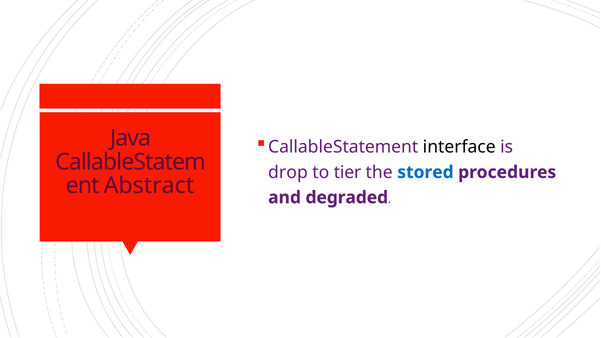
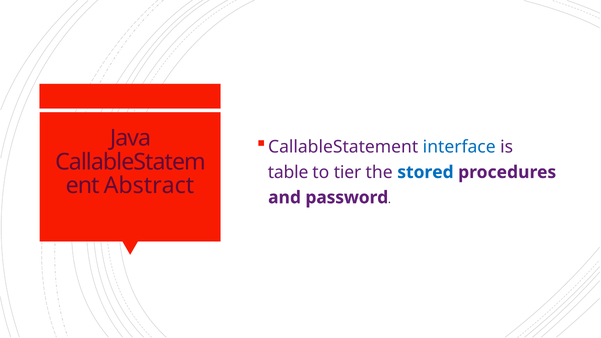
interface colour: black -> blue (459, 147)
drop: drop -> table (288, 172)
degraded: degraded -> password (347, 198)
